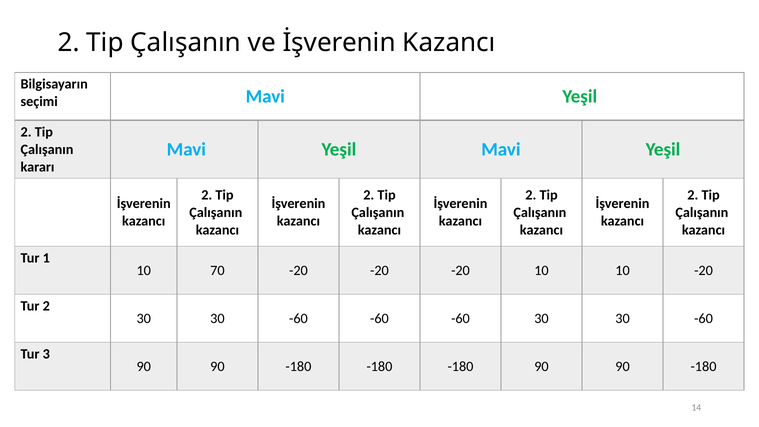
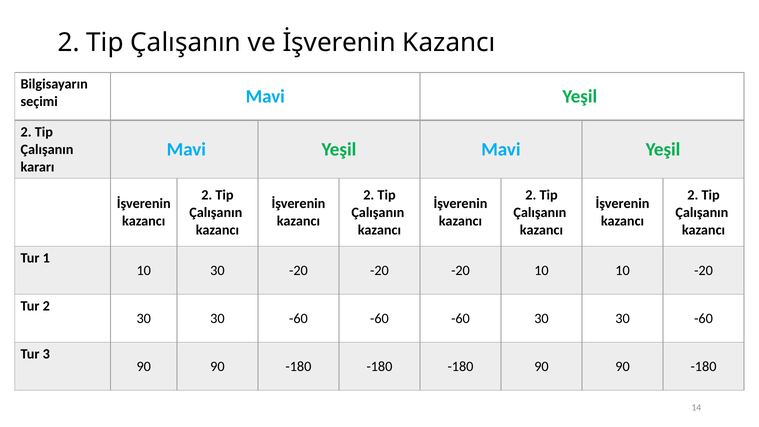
10 70: 70 -> 30 (217, 270)
